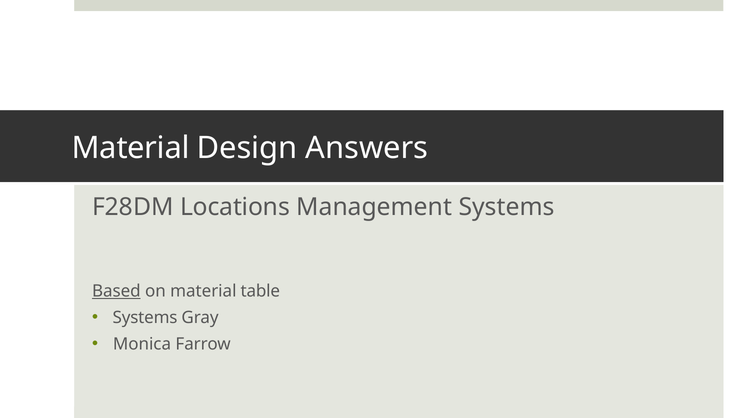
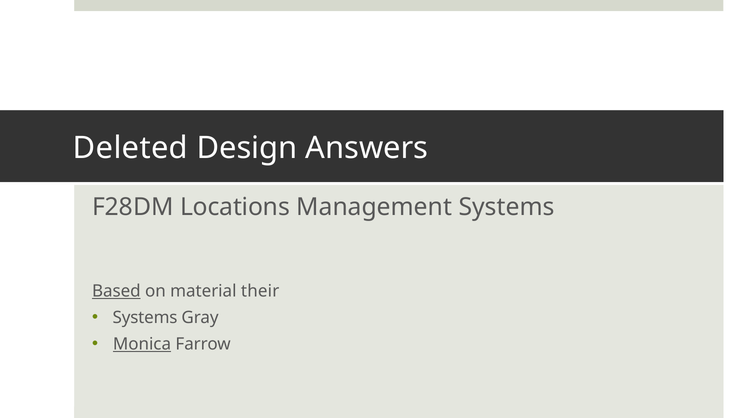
Material: Material -> Deleted (130, 148)
table: table -> their (260, 291)
Monica underline: none -> present (142, 344)
